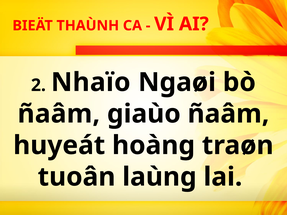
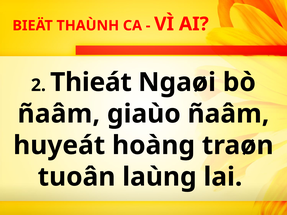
Nhaïo: Nhaïo -> Thieát (91, 82)
